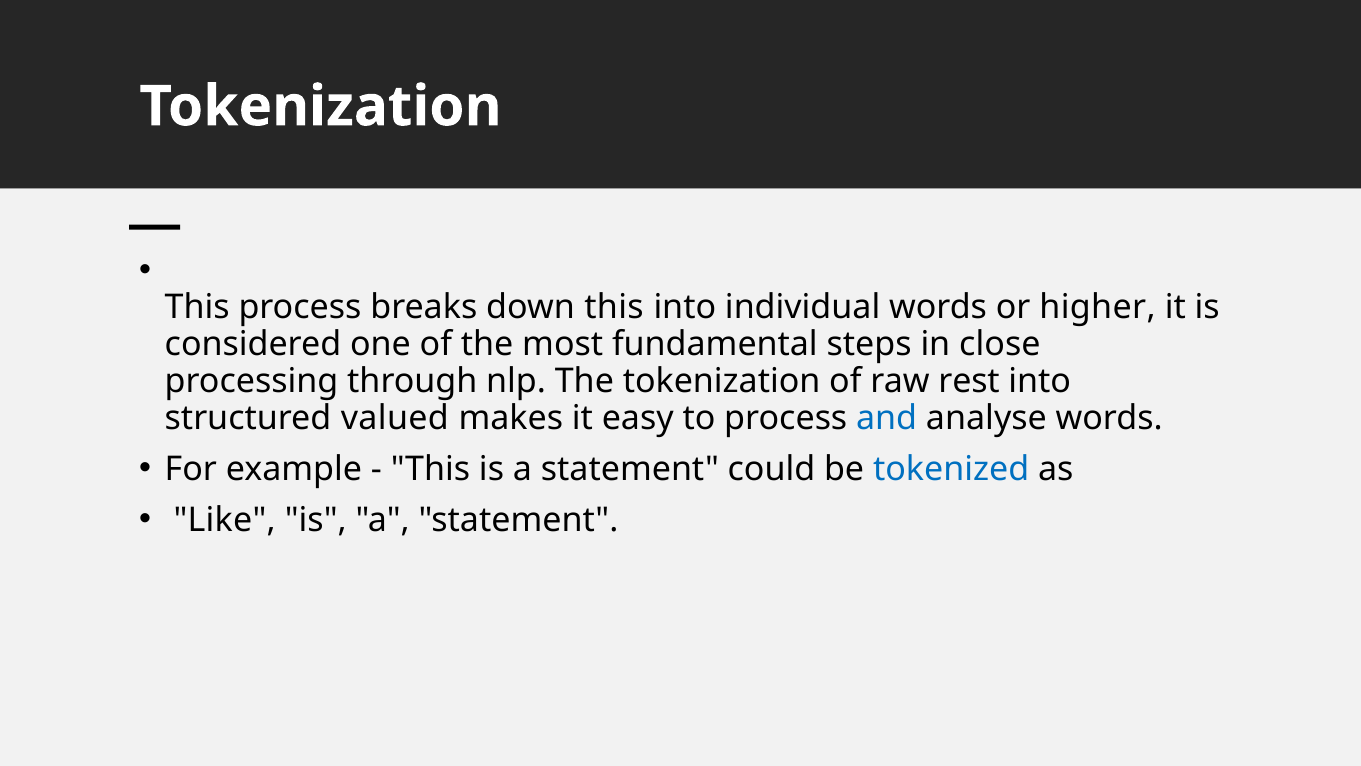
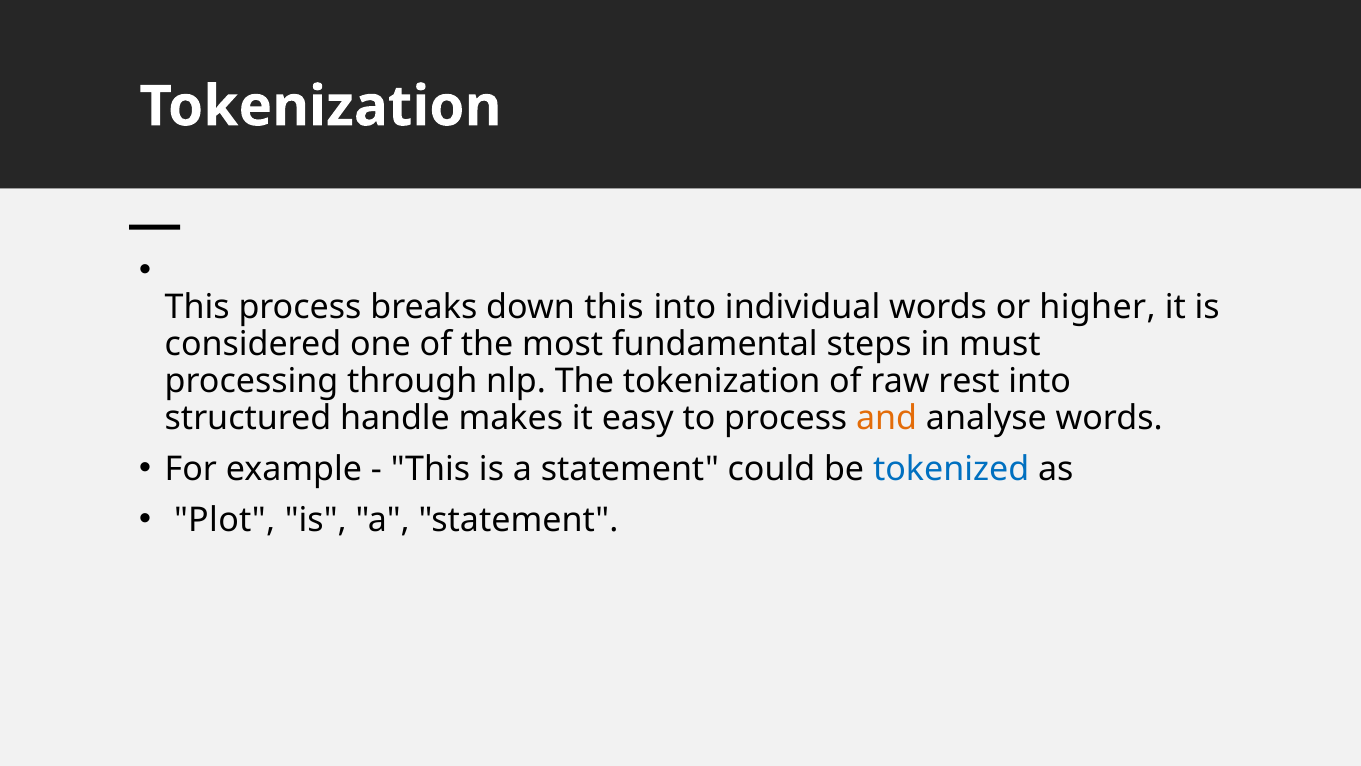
close: close -> must (1000, 344)
valued: valued -> handle (395, 418)
and colour: blue -> orange (887, 418)
Like: Like -> Plot (225, 520)
